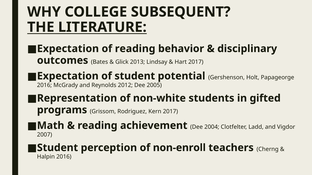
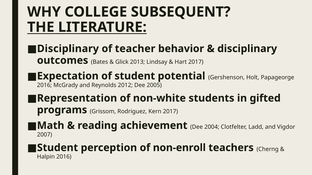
Expectation: Expectation -> Disciplinary (68, 49)
of reading: reading -> teacher (135, 49)
